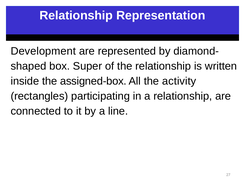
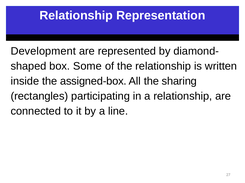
Super: Super -> Some (87, 66)
activity: activity -> sharing (179, 81)
